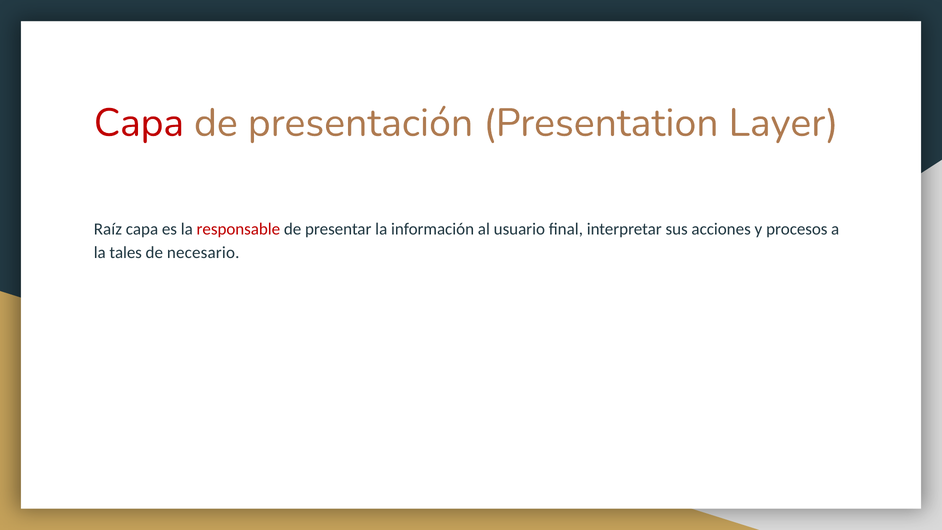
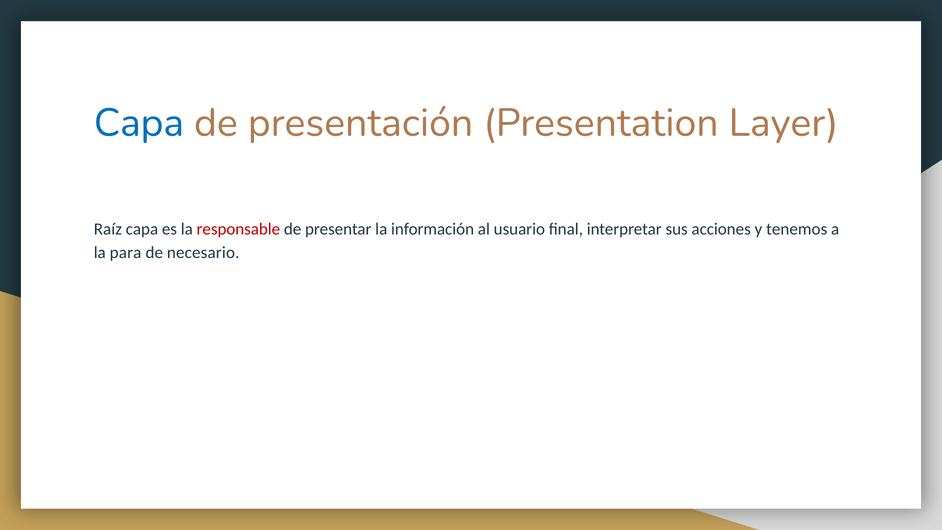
Capa colour: red -> blue (139, 123)
procesos: procesos -> tenemos (797, 229)
tales: tales -> para (126, 252)
